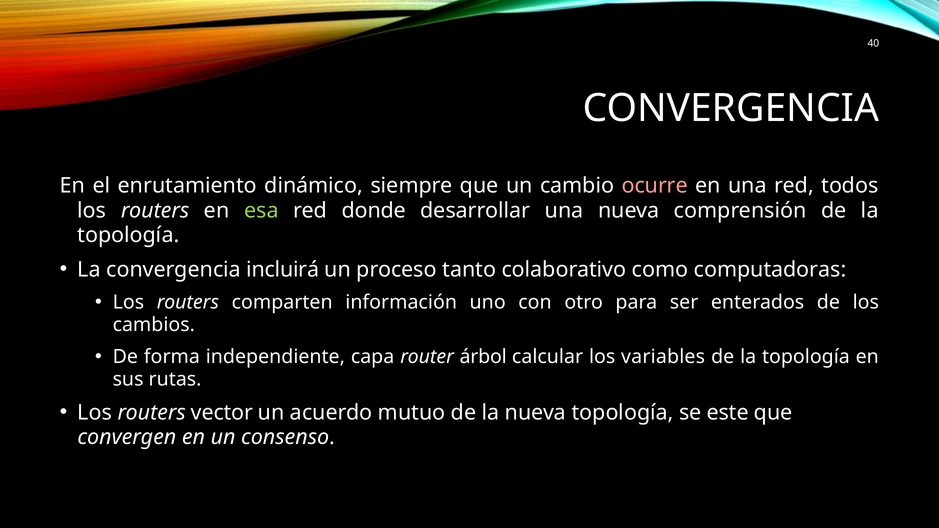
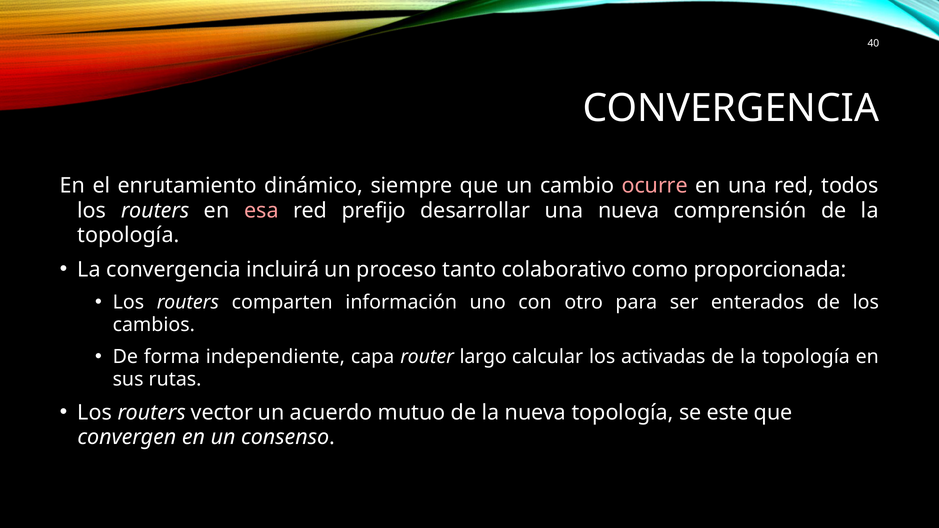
esa colour: light green -> pink (261, 211)
donde: donde -> prefijo (374, 211)
computadoras: computadoras -> proporcionada (770, 270)
árbol: árbol -> largo (483, 357)
variables: variables -> activadas (663, 357)
